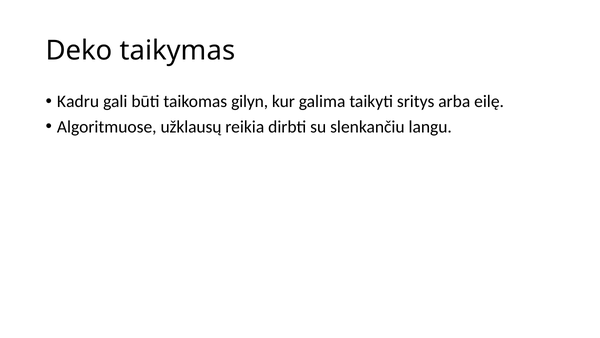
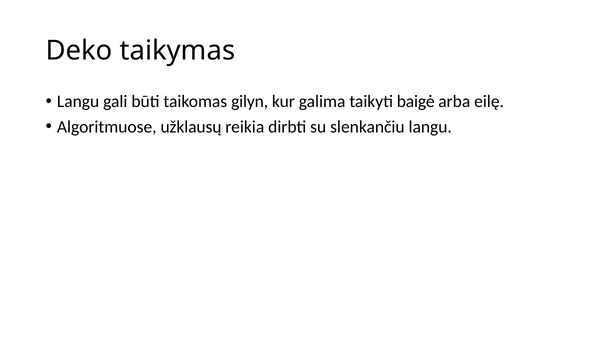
Kadru: Kadru -> Langu (78, 101)
sritys: sritys -> baigė (416, 101)
